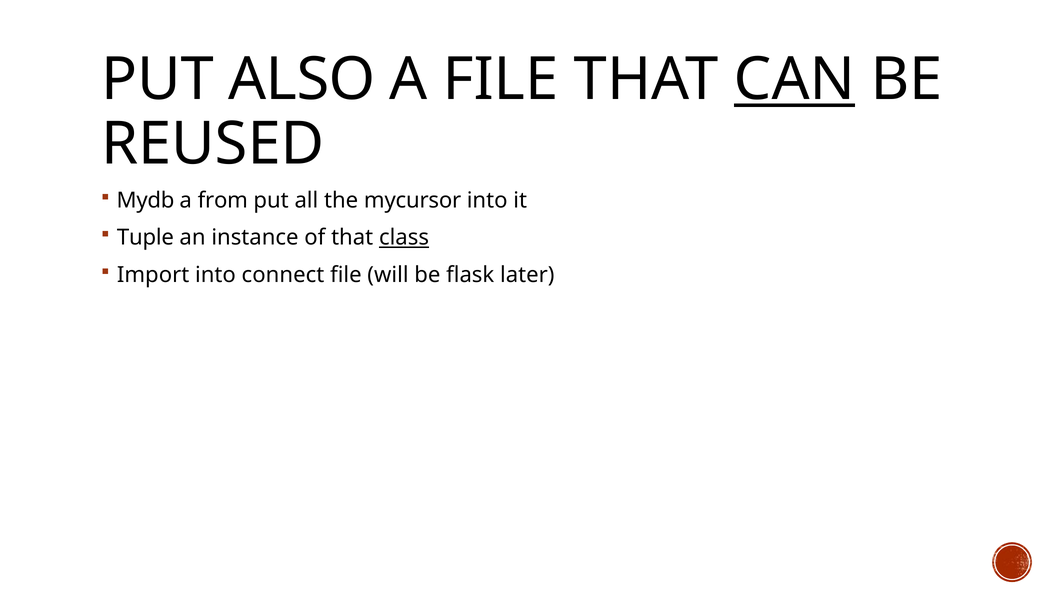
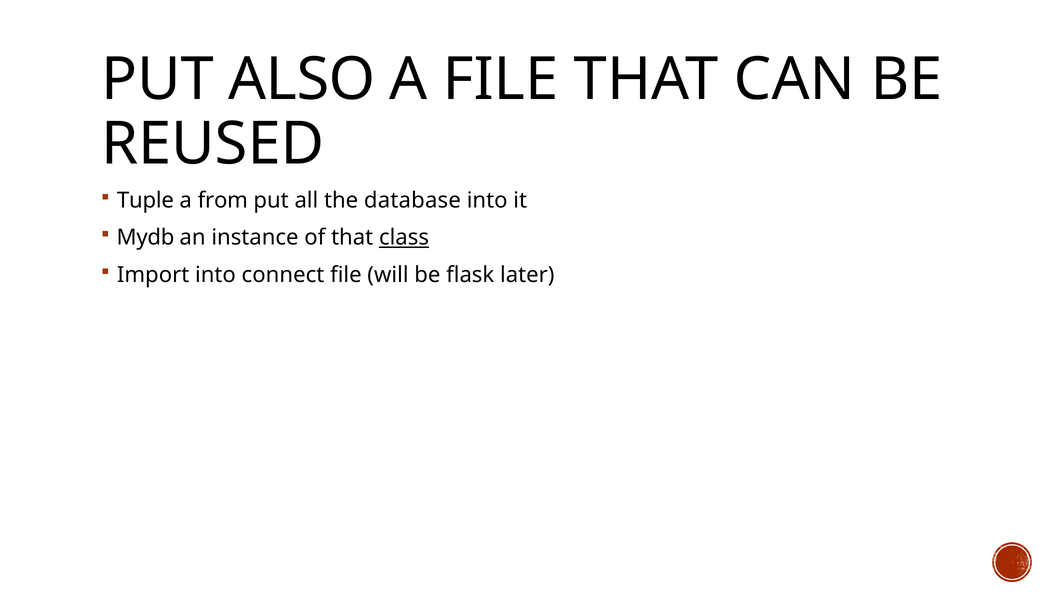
CAN underline: present -> none (794, 80)
Mydb: Mydb -> Tuple (145, 200)
mycursor: mycursor -> database (412, 200)
Tuple: Tuple -> Mydb (145, 238)
